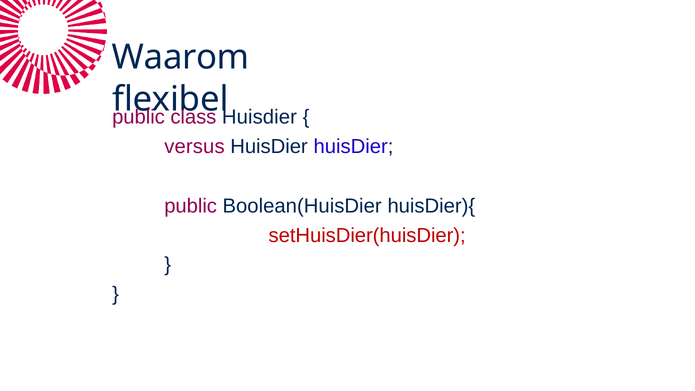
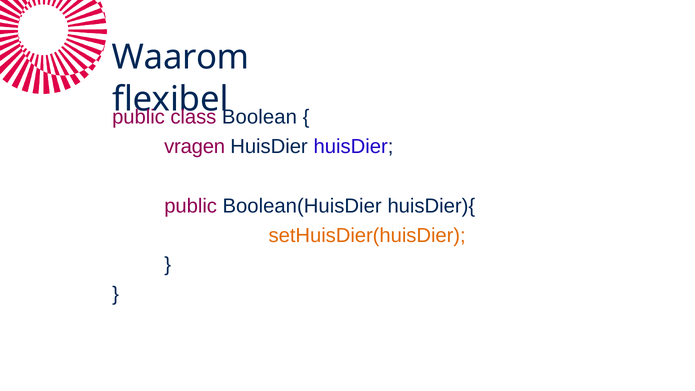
Huisdier: Huisdier -> Boolean (259, 117)
versus: versus -> vragen (195, 146)
setHuisDier(huisDier colour: red -> orange (367, 235)
